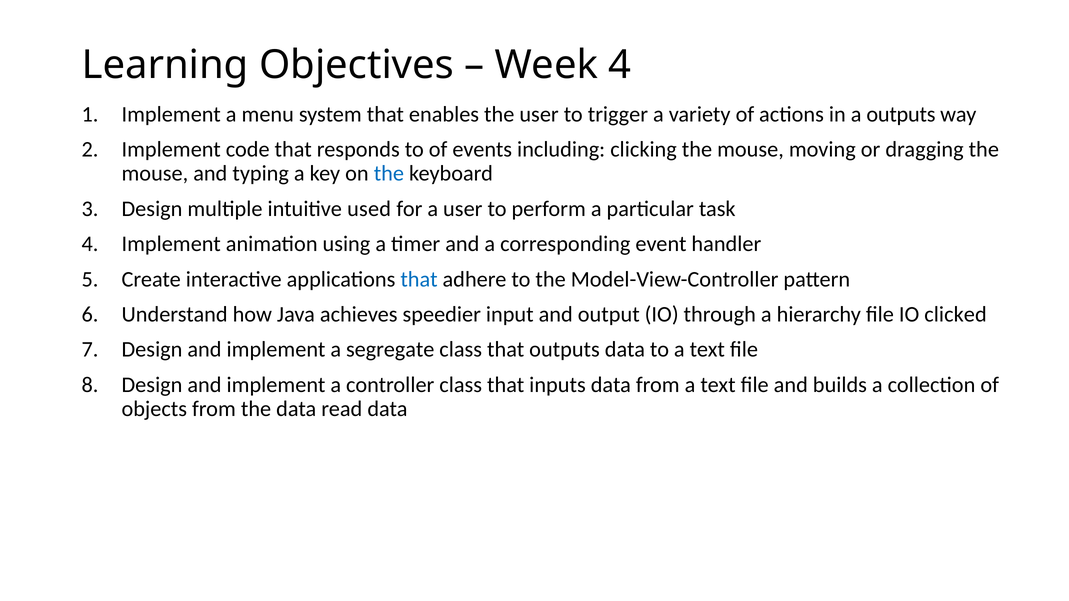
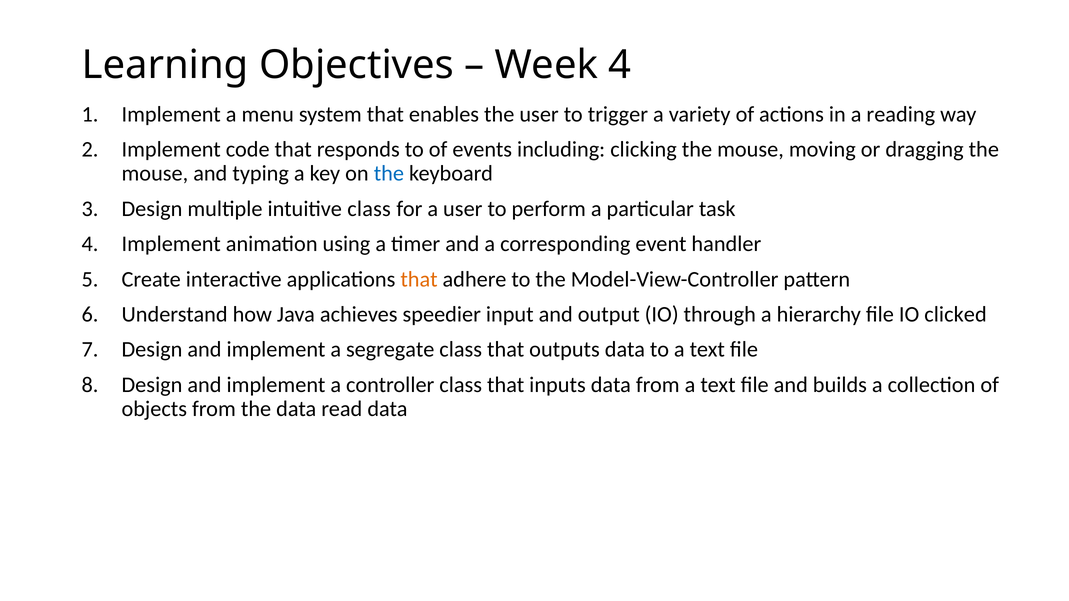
a outputs: outputs -> reading (901, 114)
intuitive used: used -> class (369, 209)
that colour: blue -> orange (419, 279)
